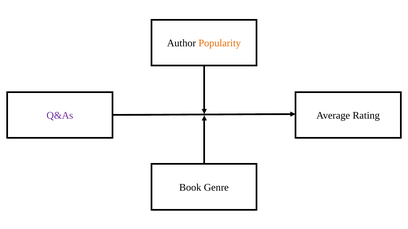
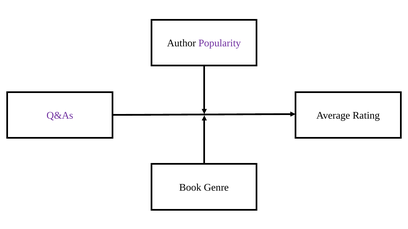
Popularity colour: orange -> purple (220, 43)
